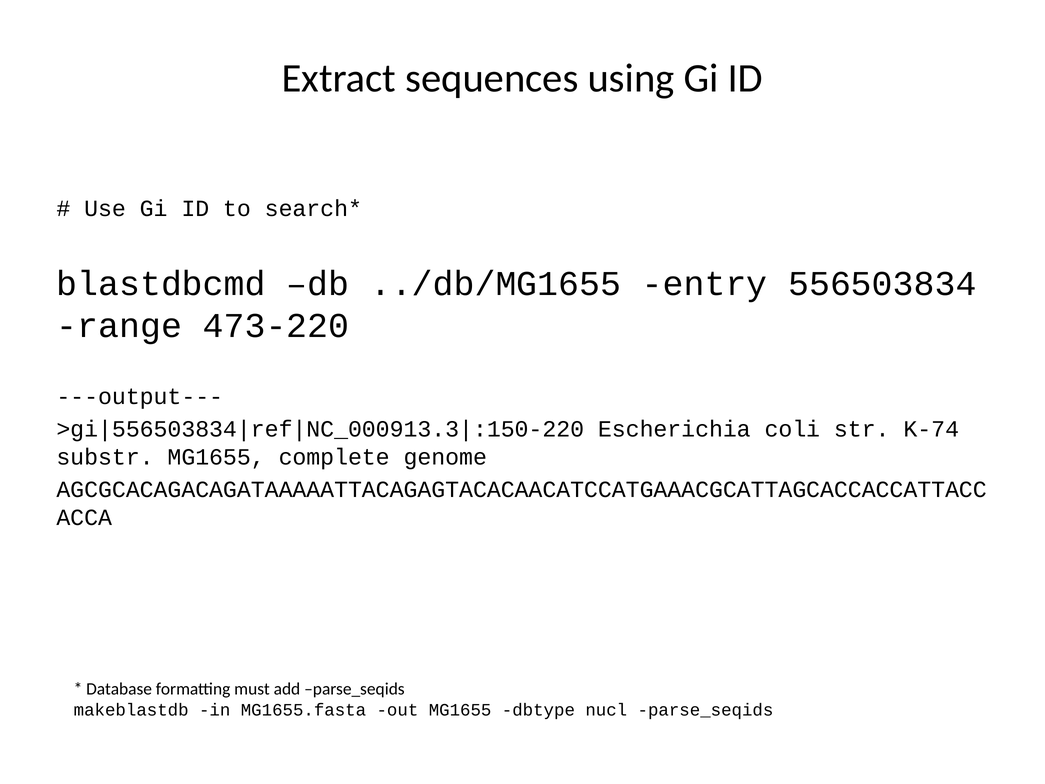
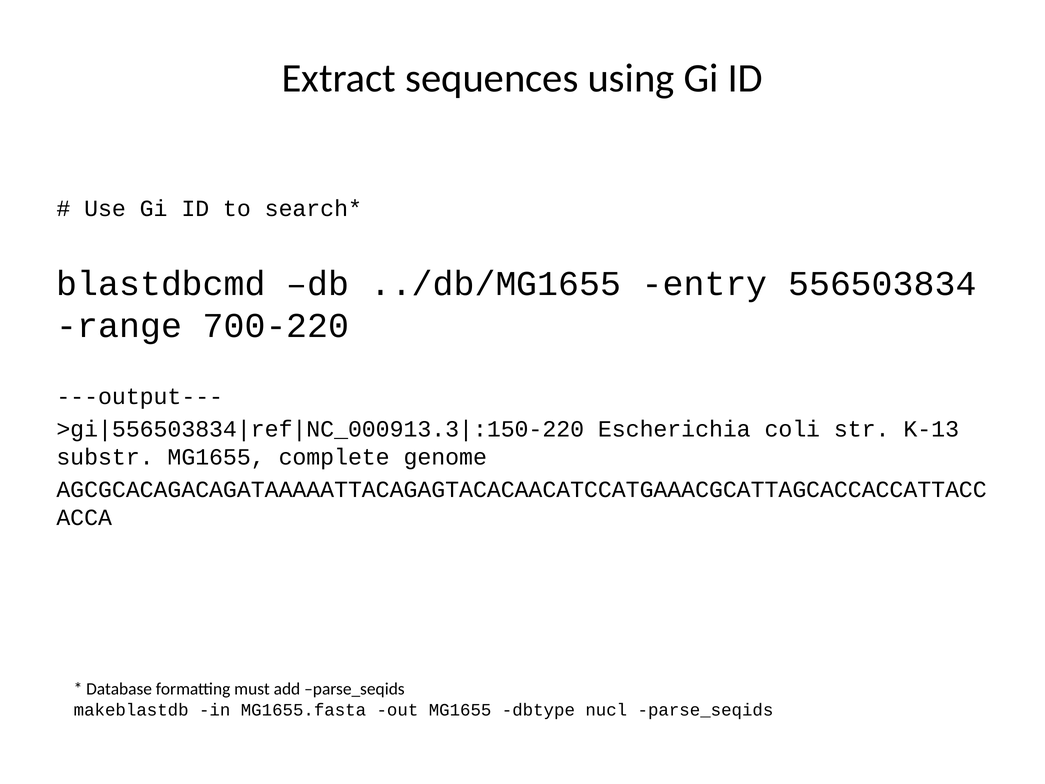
473-220: 473-220 -> 700-220 (276, 326)
K-74: K-74 -> K-13 (931, 429)
